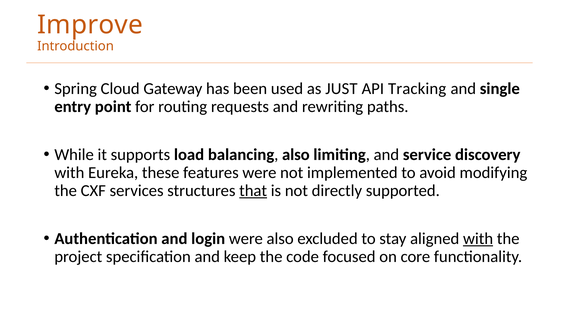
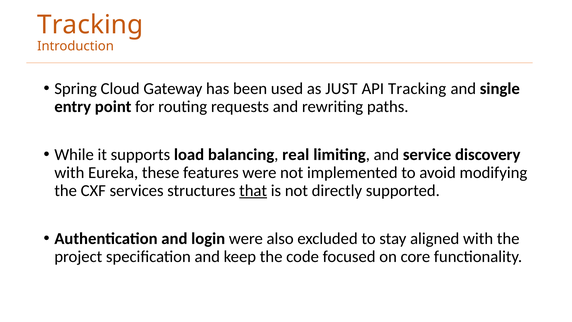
Improve: Improve -> Tracking (90, 25)
balancing also: also -> real (296, 155)
with underline: present -> none (478, 239)
